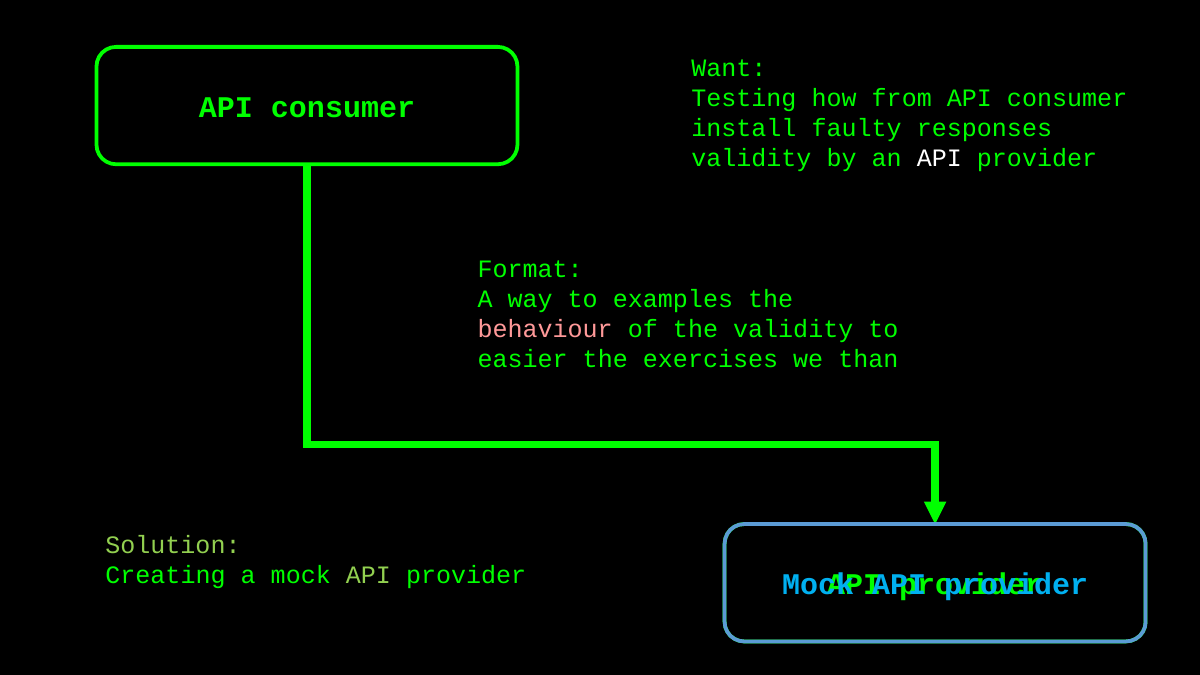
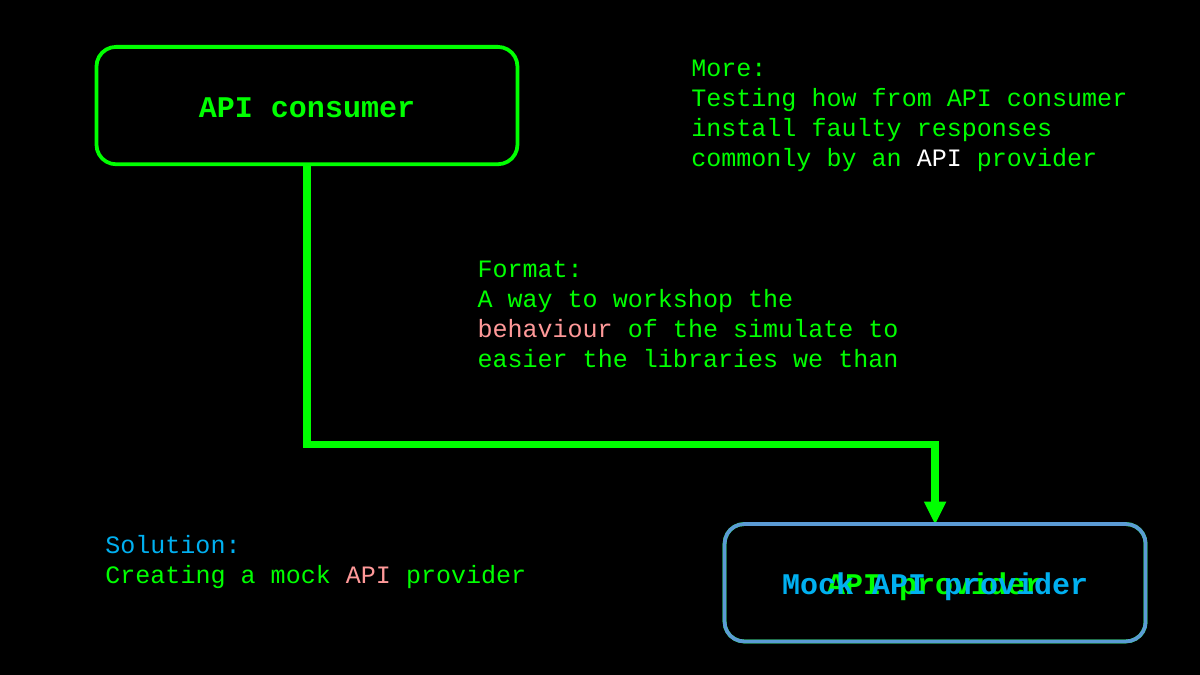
Want: Want -> More (729, 68)
validity: validity -> commonly (751, 158)
examples: examples -> workshop (673, 300)
the validity: validity -> simulate (793, 330)
exercises: exercises -> libraries (711, 360)
Solution colour: light green -> light blue (173, 545)
API colour: light green -> pink (368, 575)
